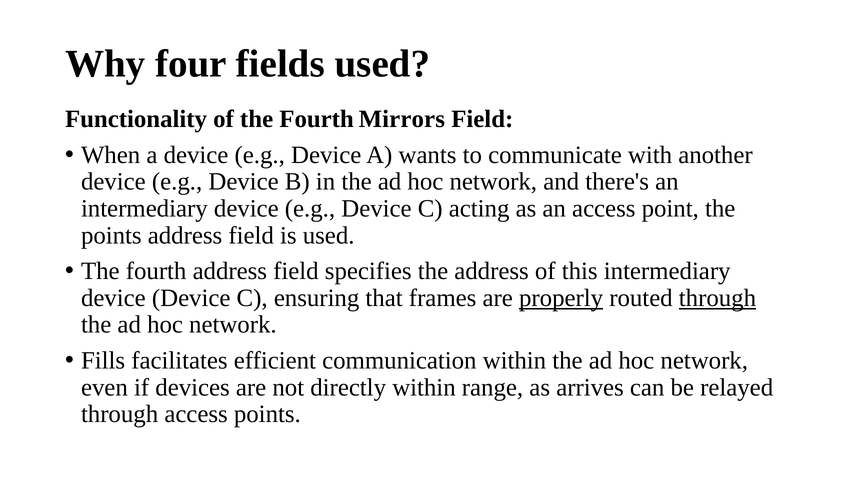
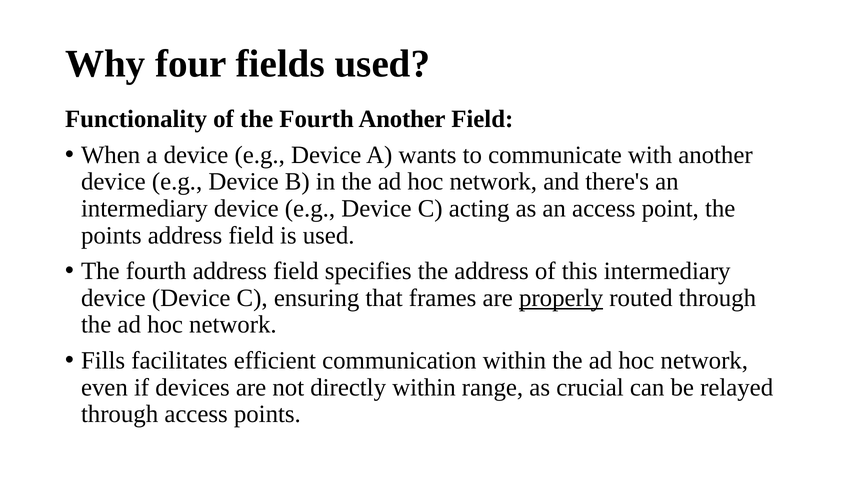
Fourth Mirrors: Mirrors -> Another (402, 119)
through underline: present -> none (717, 298)
arrives: arrives -> crucial (590, 387)
